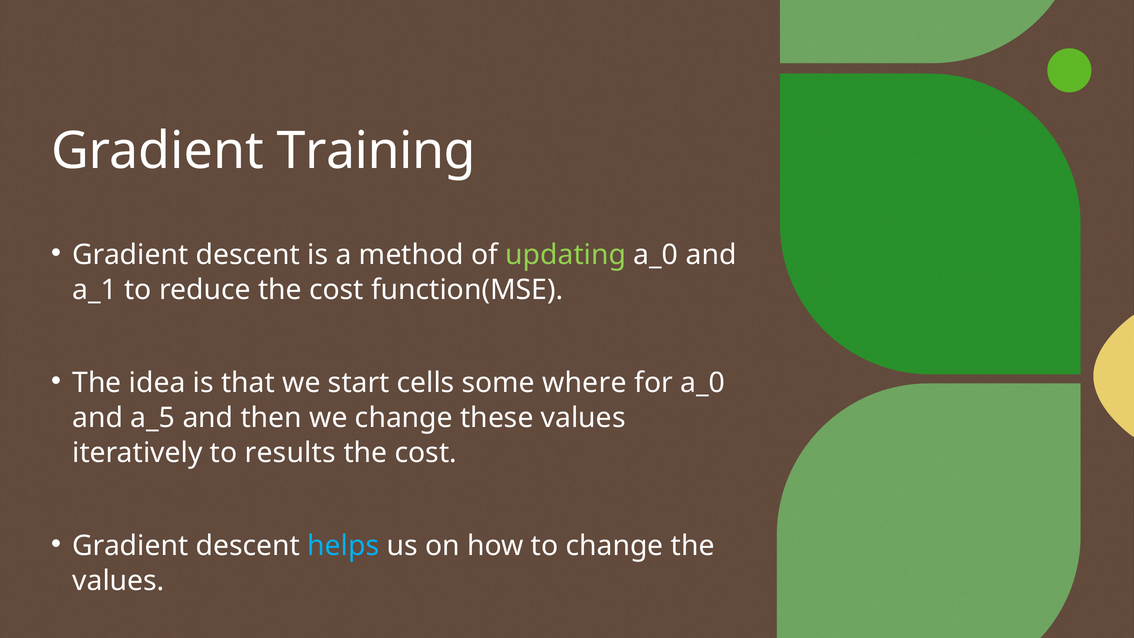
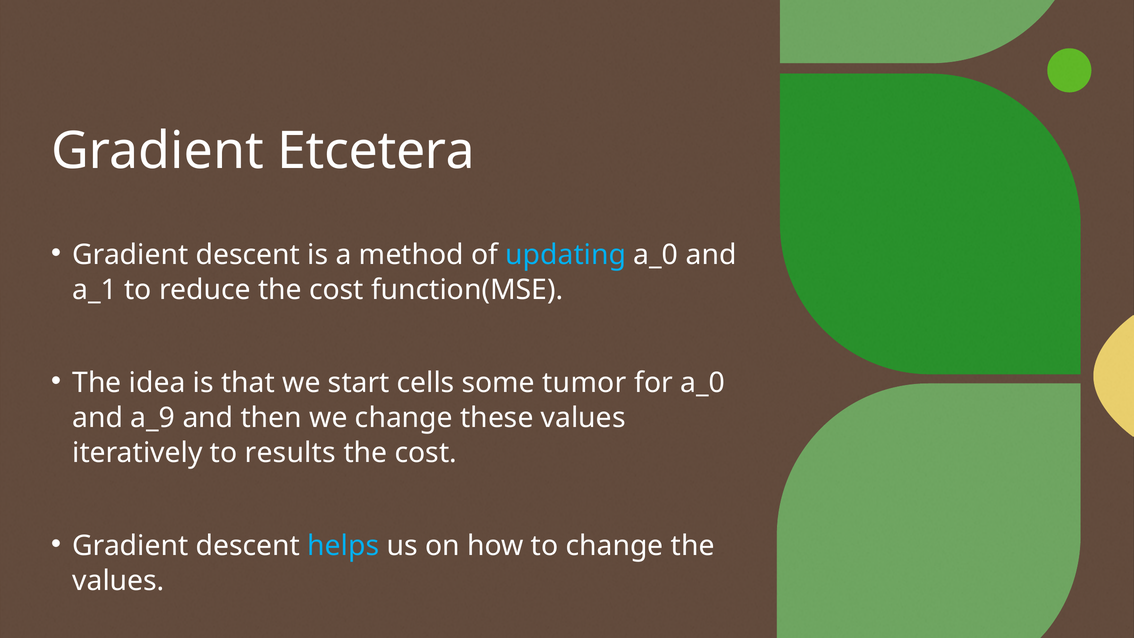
Training: Training -> Etcetera (376, 151)
updating colour: light green -> light blue (566, 255)
where: where -> tumor (584, 383)
a_5: a_5 -> a_9 (153, 418)
